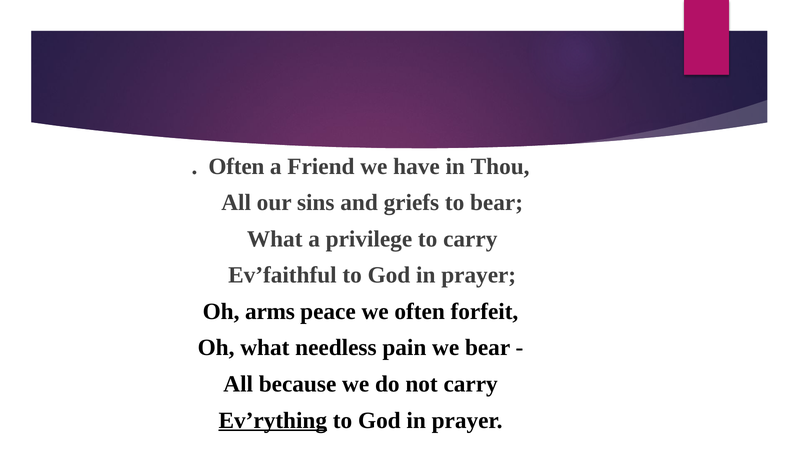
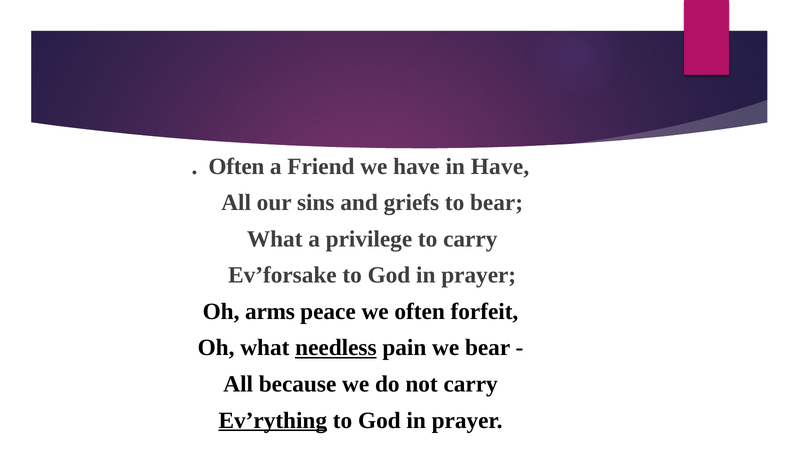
in Thou: Thou -> Have (500, 167)
Ev’faithful: Ev’faithful -> Ev’forsake (282, 276)
needless underline: none -> present (336, 348)
